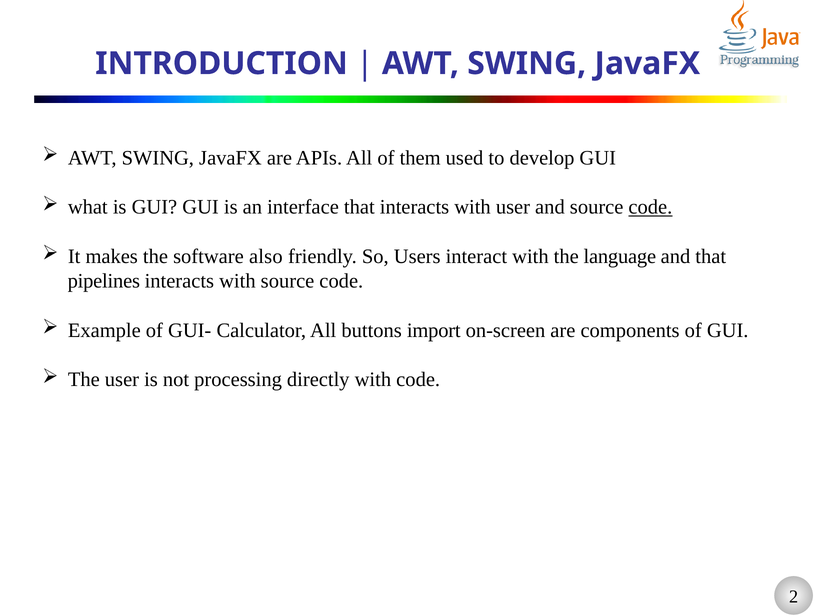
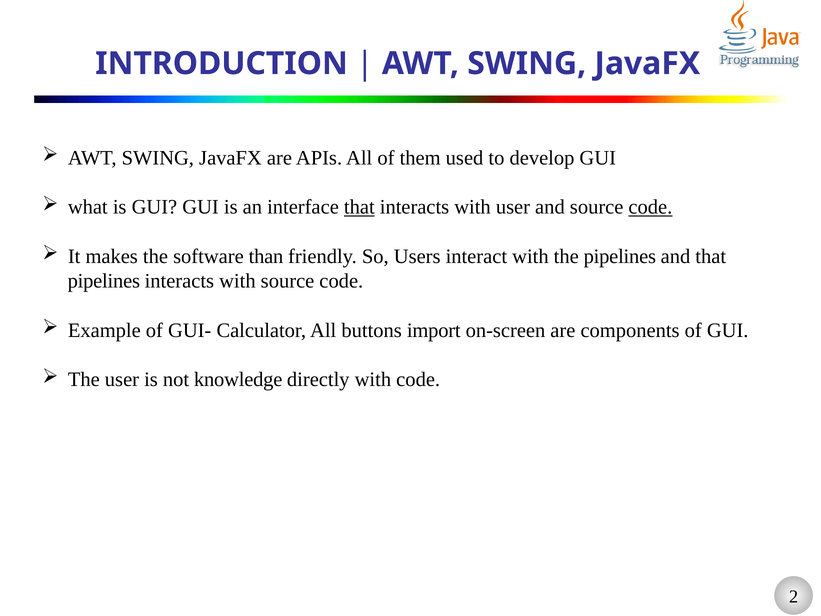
that underline: none -> present (359, 207)
also: also -> than (266, 256)
the language: language -> pipelines (620, 256)
processing: processing -> knowledge (238, 380)
